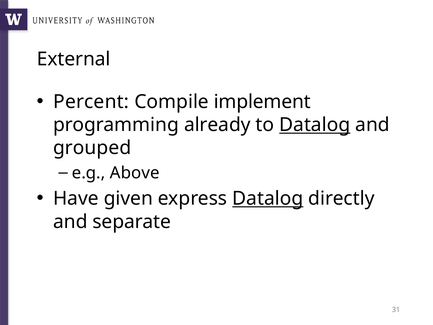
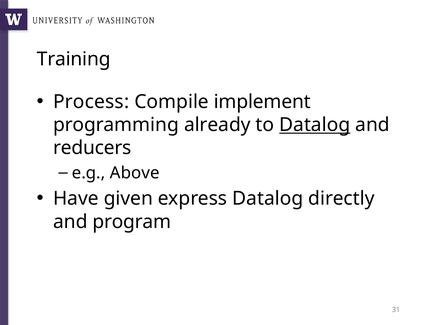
External: External -> Training (74, 59)
Percent: Percent -> Process (91, 102)
grouped: grouped -> reducers (92, 148)
Datalog underline: present -> none (268, 198)
separate: separate -> program (132, 222)
